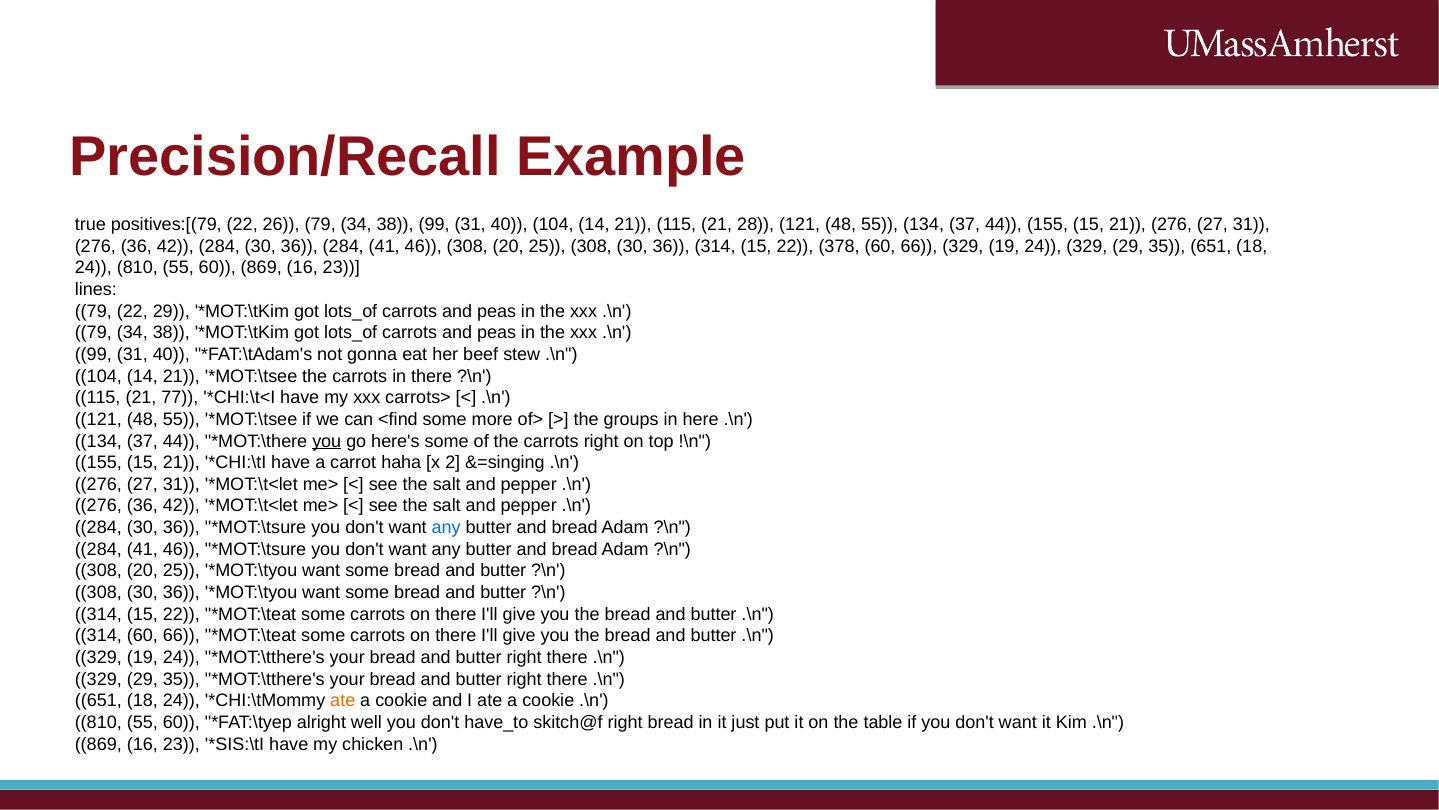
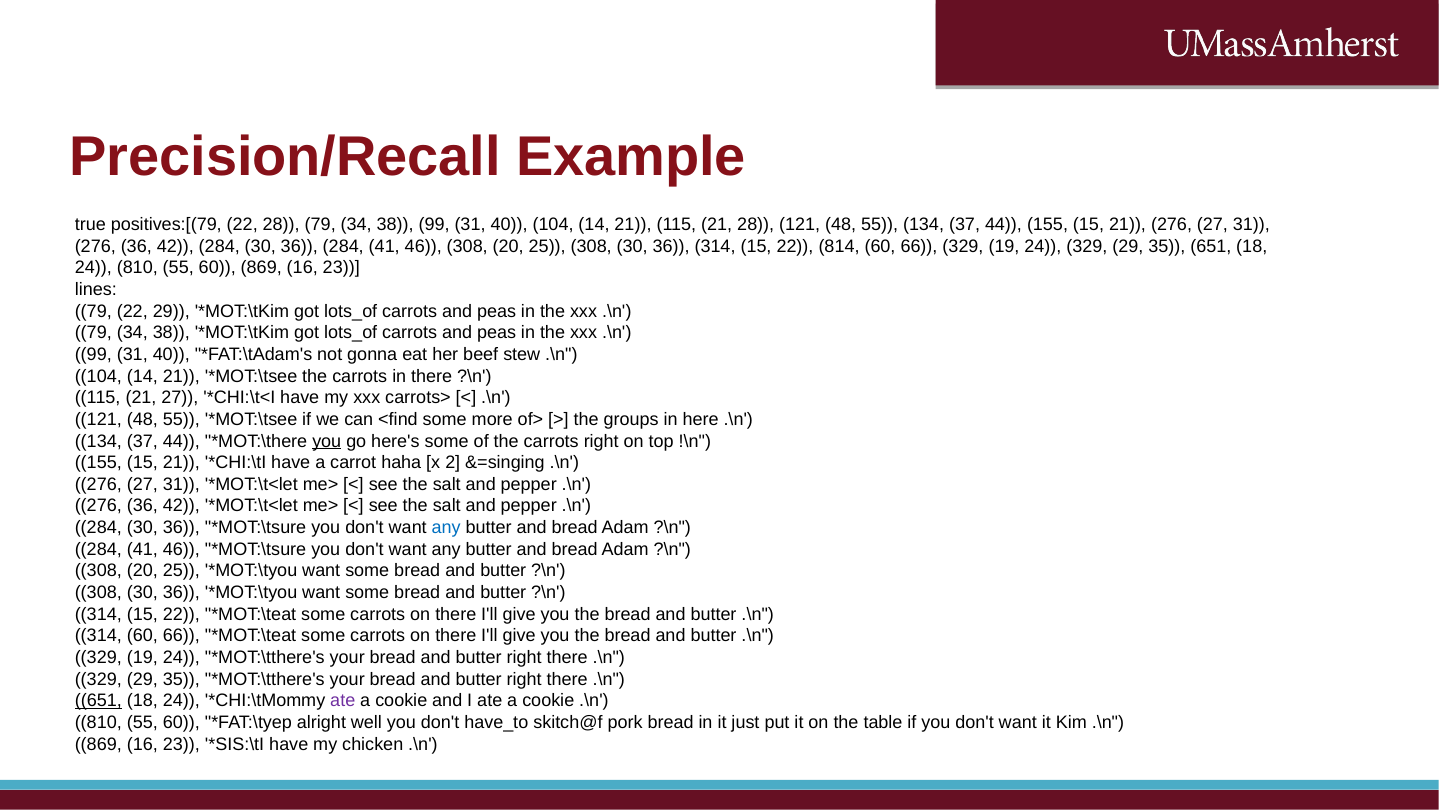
22 26: 26 -> 28 (281, 224)
378: 378 -> 814 (839, 246)
21 77: 77 -> 27 (180, 397)
651 underline: none -> present (98, 700)
ate colour: orange -> purple (343, 700)
skitch@f right: right -> pork (625, 722)
